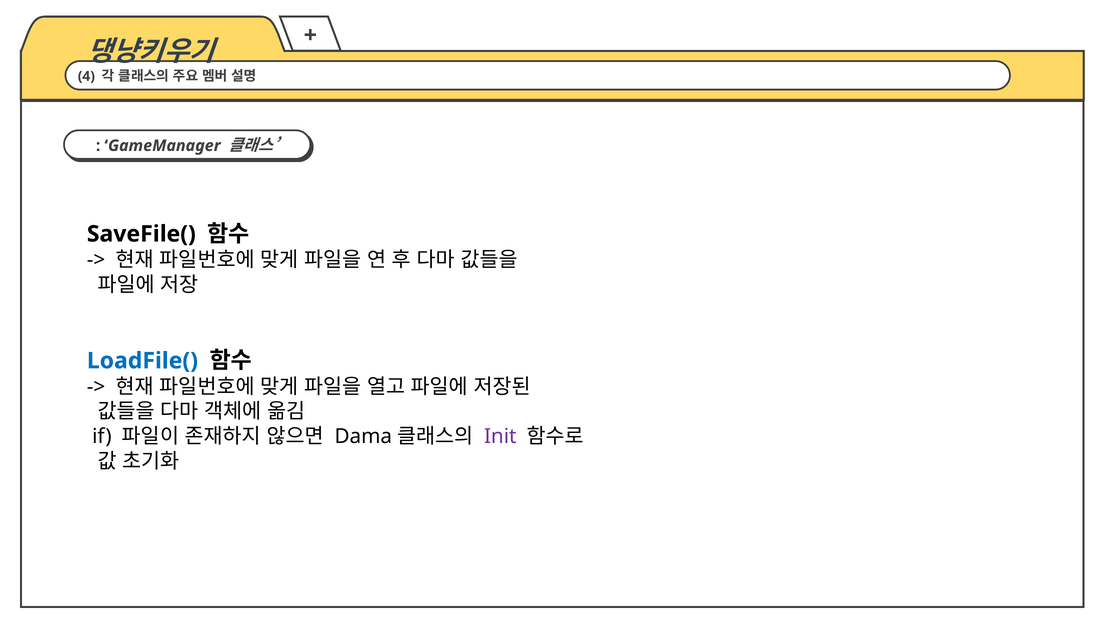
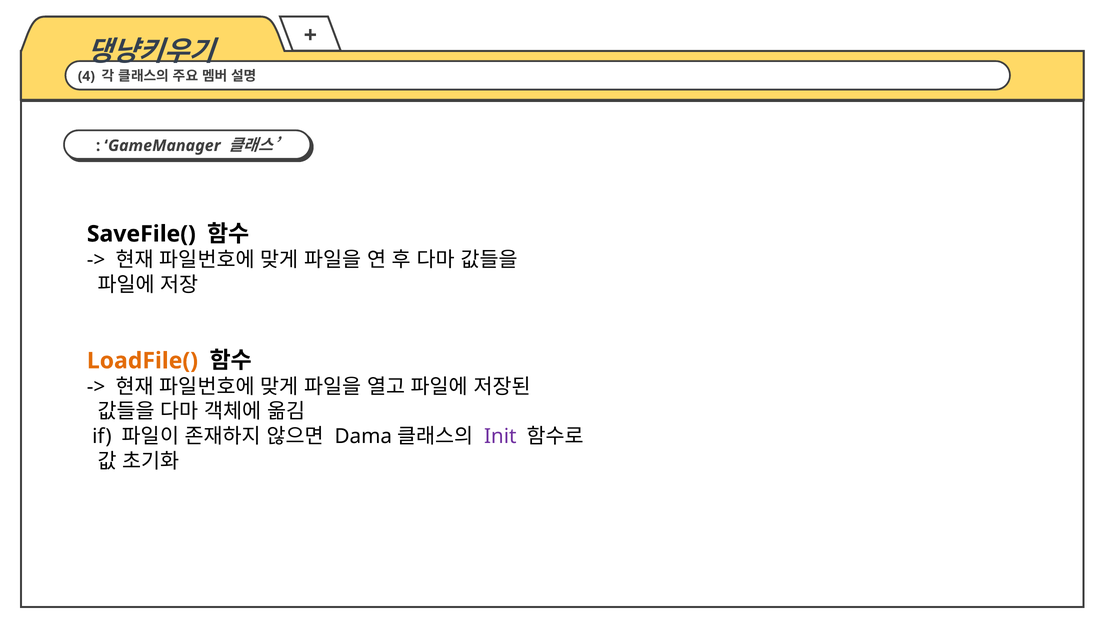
LoadFile( colour: blue -> orange (142, 361)
